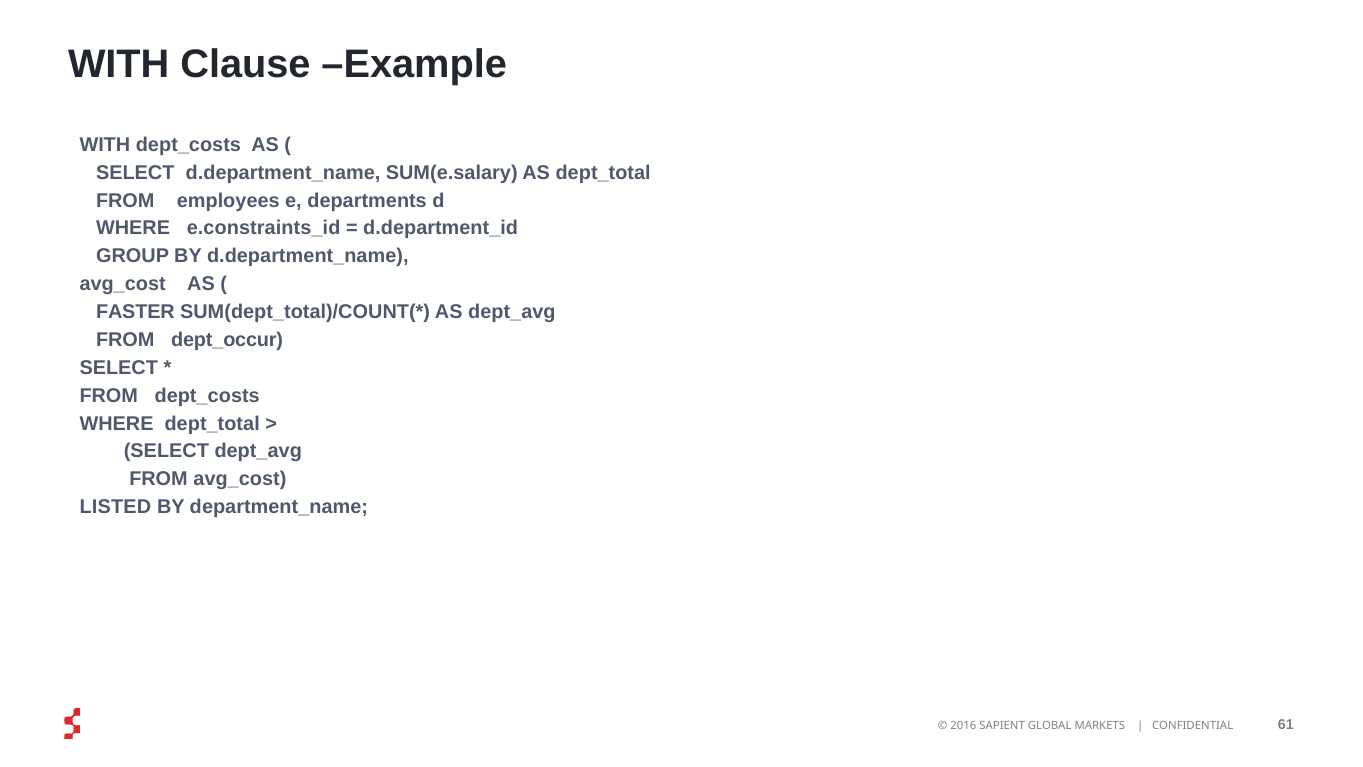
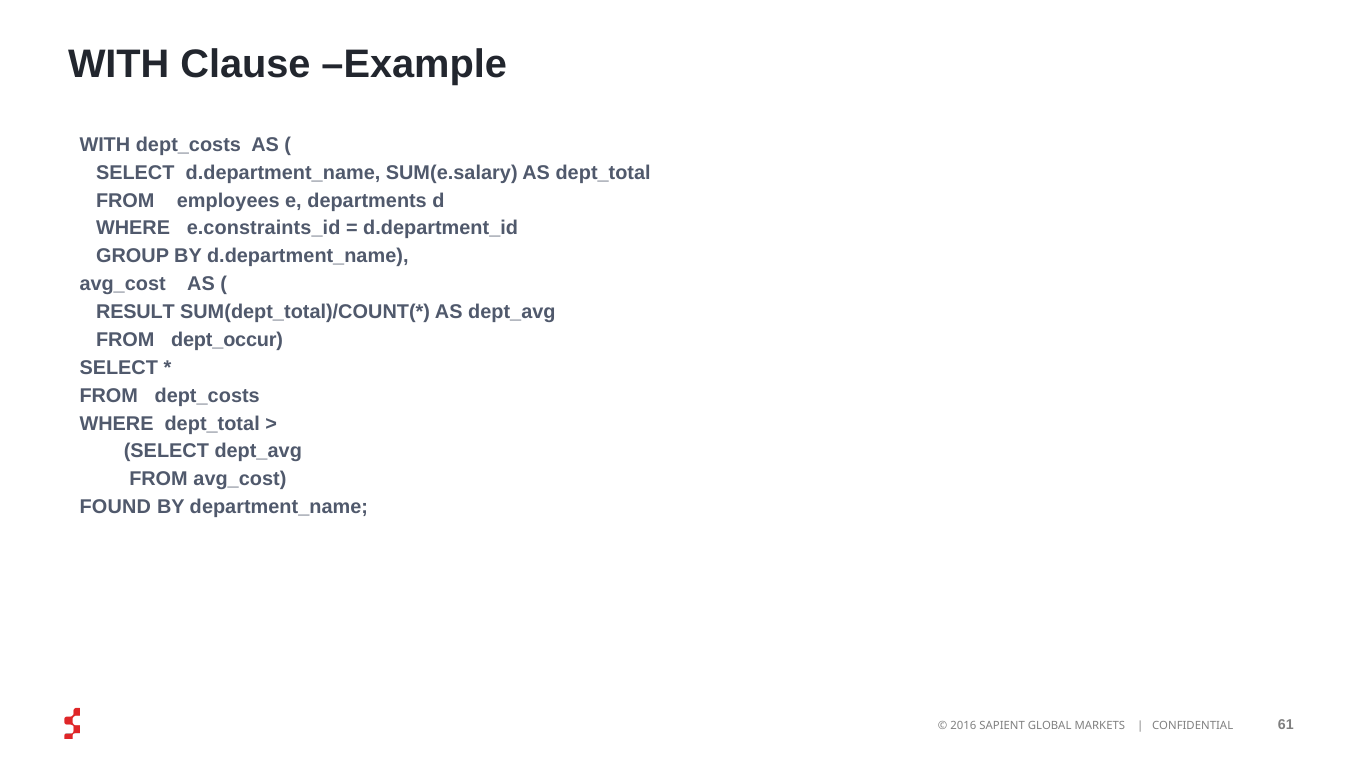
FASTER: FASTER -> RESULT (135, 312)
LISTED: LISTED -> FOUND (115, 507)
